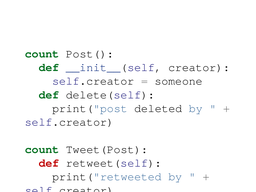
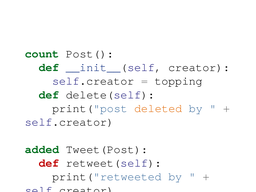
someone: someone -> topping (179, 81)
deleted colour: black -> orange (158, 108)
count: count -> added (42, 149)
